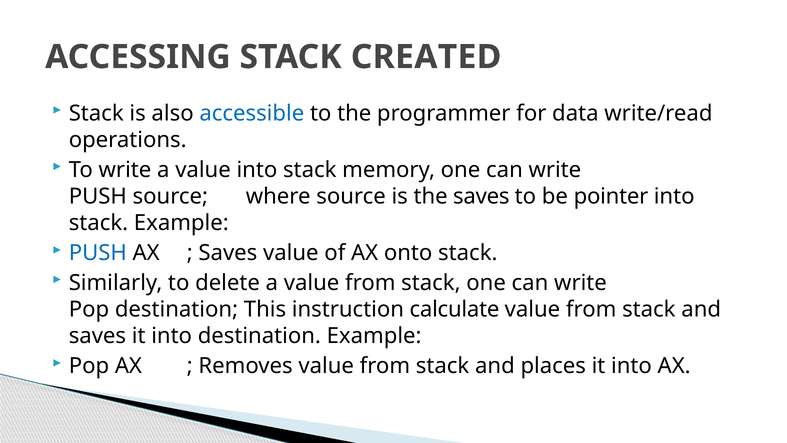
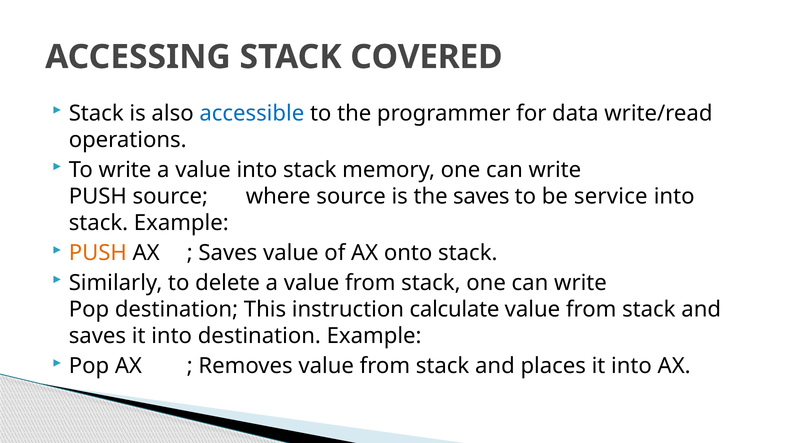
CREATED: CREATED -> COVERED (426, 57)
pointer: pointer -> service (611, 196)
PUSH colour: blue -> orange (98, 253)
